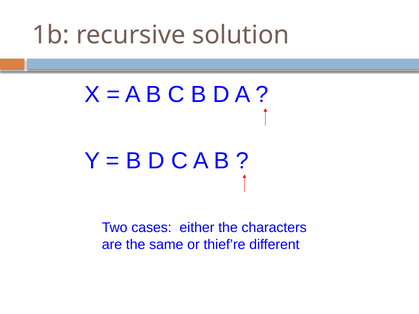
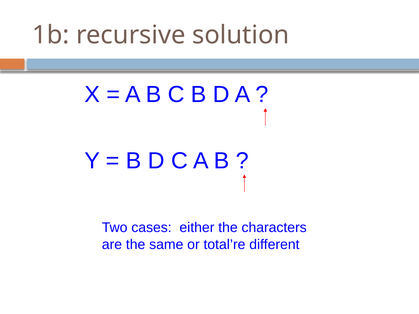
thief’re: thief’re -> total’re (224, 245)
